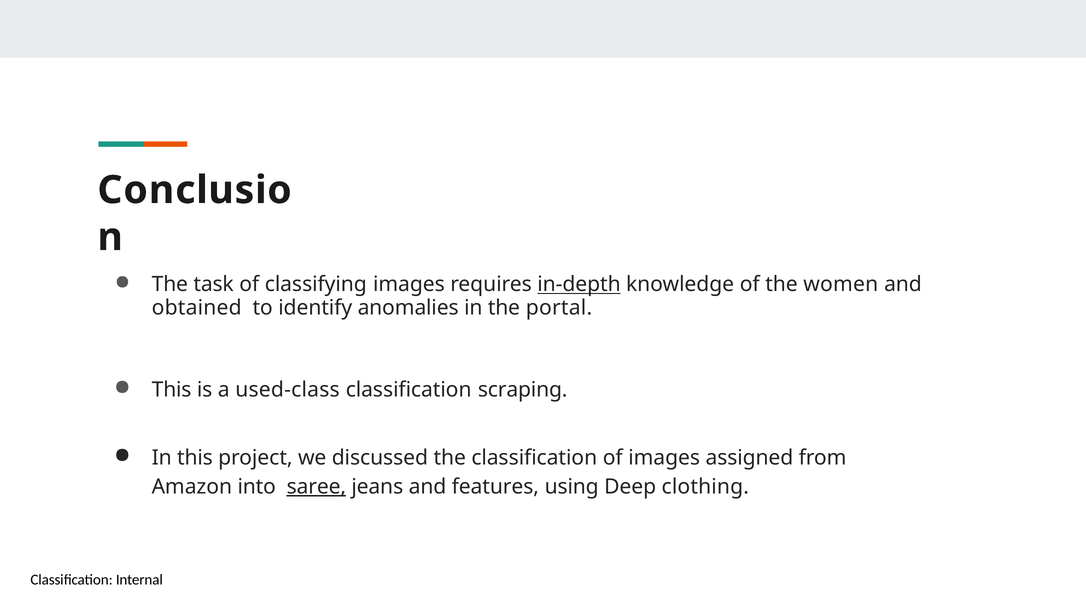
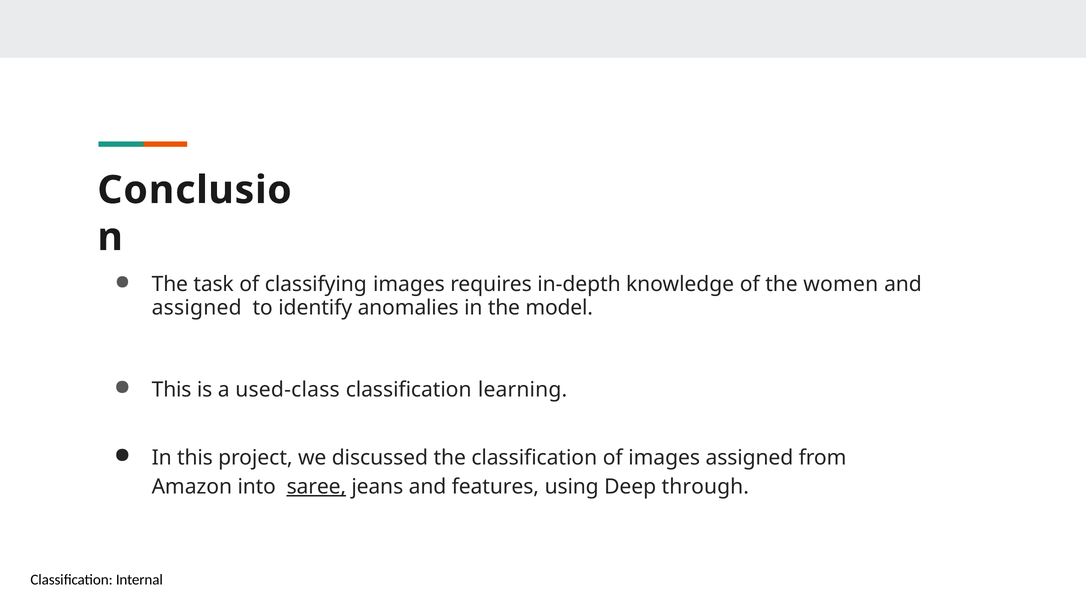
in-depth underline: present -> none (579, 285)
obtained: obtained -> assigned (197, 308)
portal: portal -> model (559, 308)
scraping: scraping -> learning (523, 390)
clothing: clothing -> through (705, 487)
